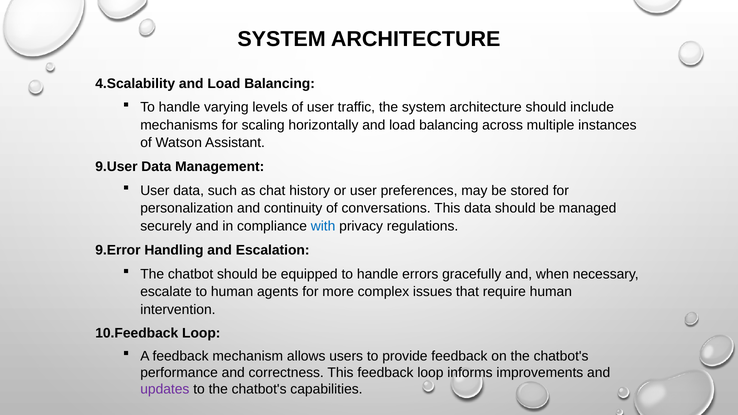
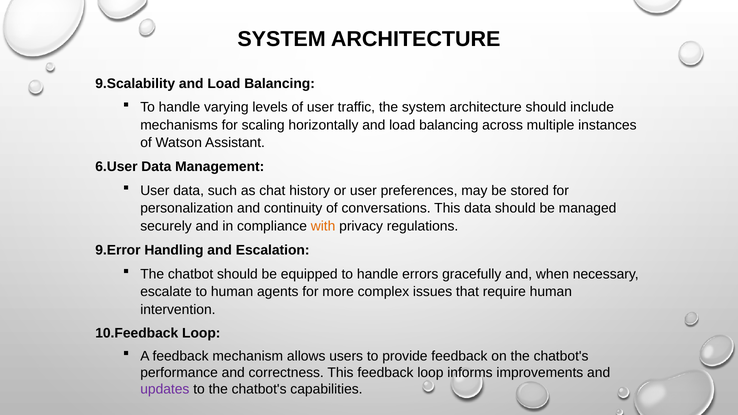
4.Scalability: 4.Scalability -> 9.Scalability (135, 83)
9.User: 9.User -> 6.User (116, 167)
with colour: blue -> orange (323, 226)
